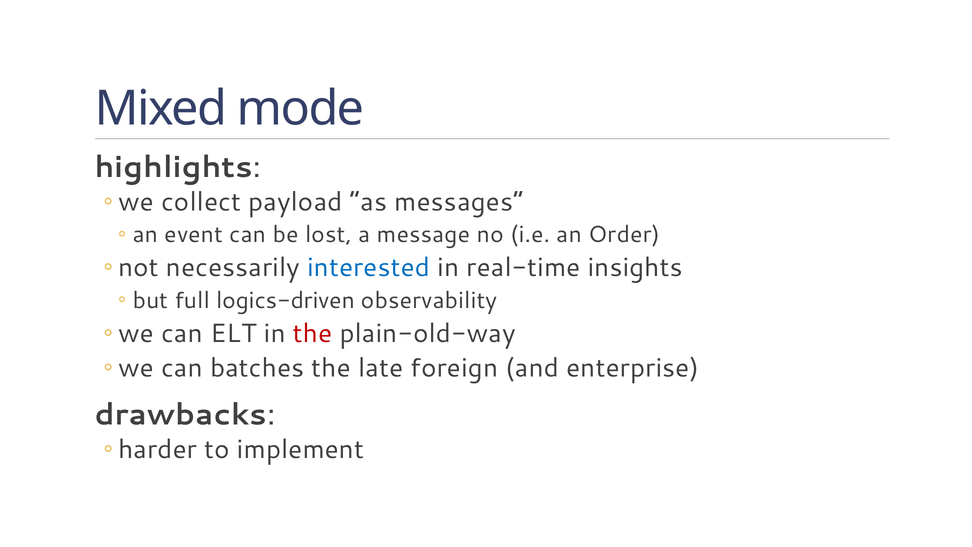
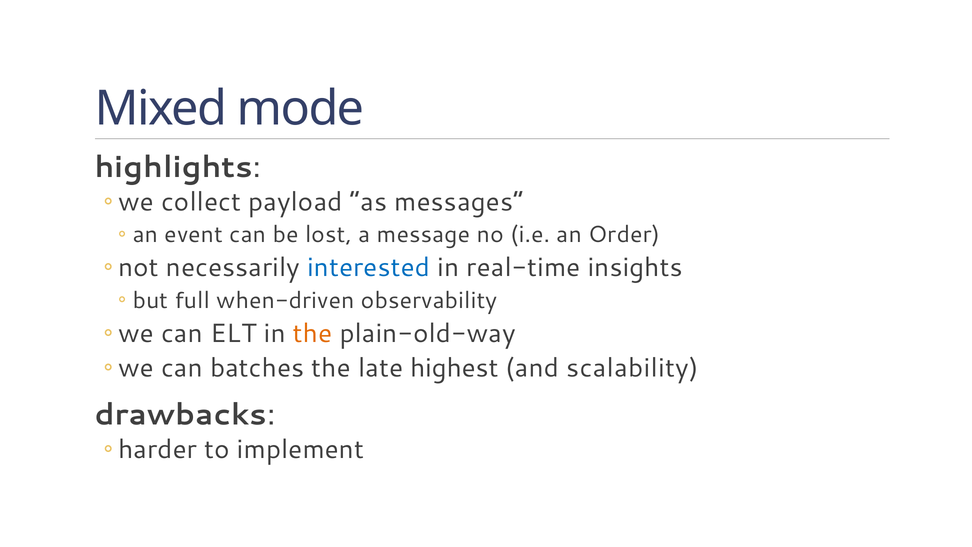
logics-driven: logics-driven -> when-driven (285, 300)
the colour: red -> orange (313, 333)
foreign: foreign -> highest (454, 368)
enterprise: enterprise -> scalability (633, 368)
